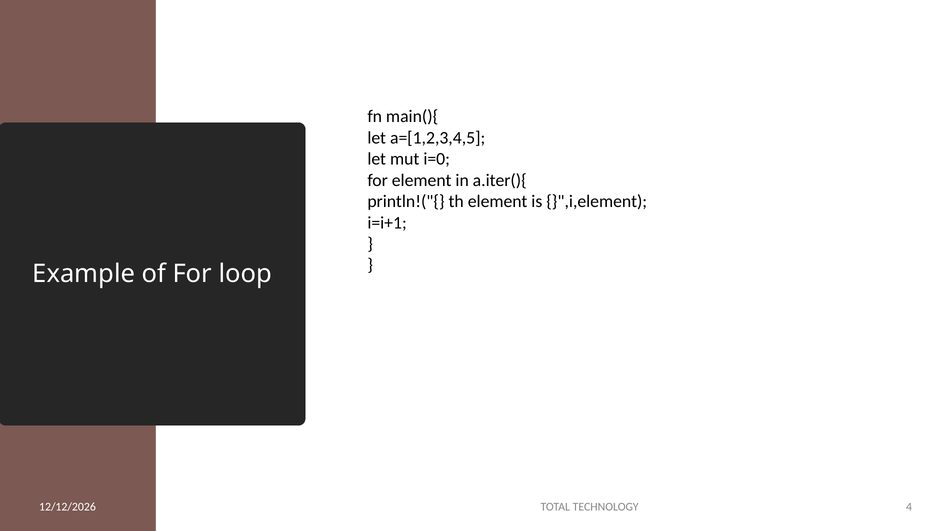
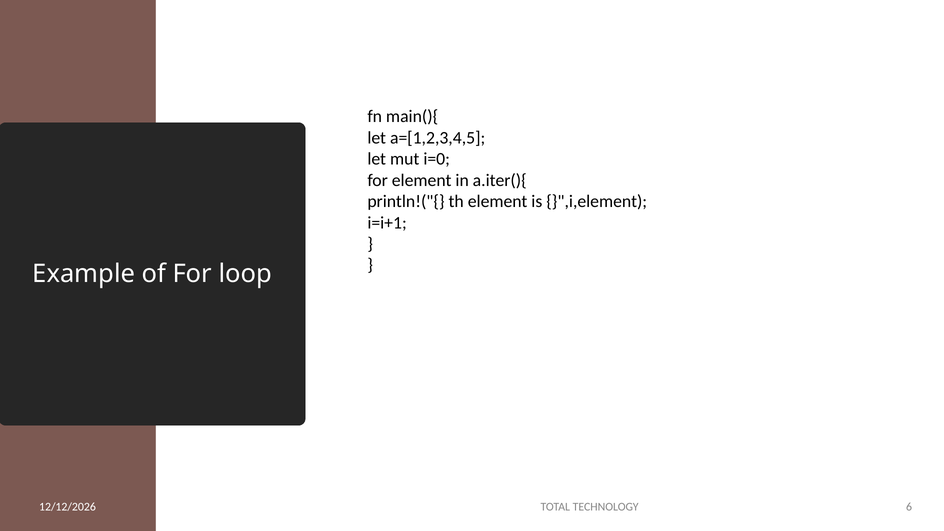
4: 4 -> 6 (909, 507)
